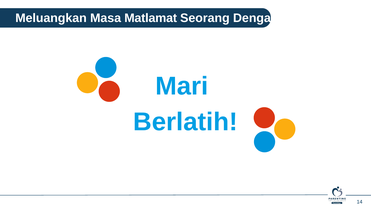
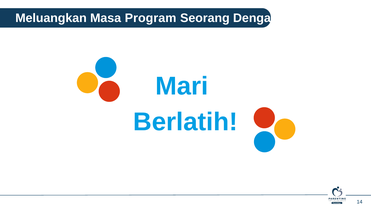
Matlamat: Matlamat -> Program (151, 18)
